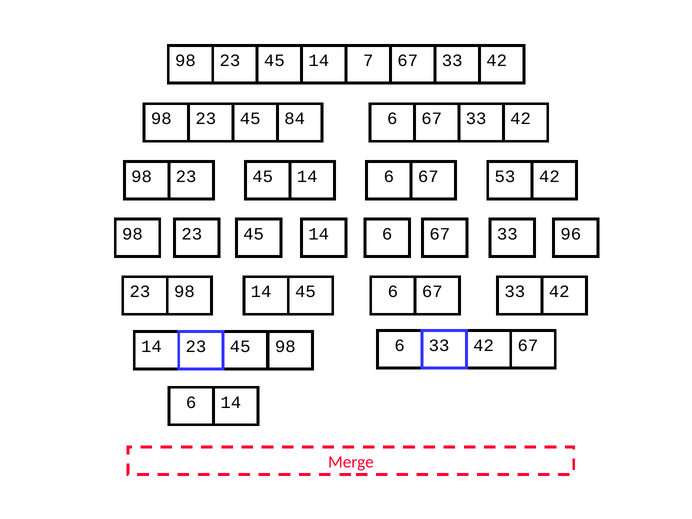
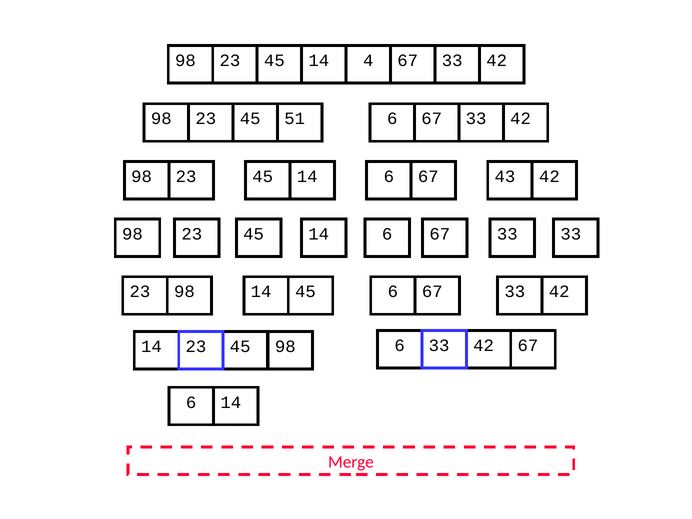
7: 7 -> 4 (368, 60)
84: 84 -> 51 (295, 119)
53: 53 -> 43 (505, 176)
33 96: 96 -> 33 (571, 234)
